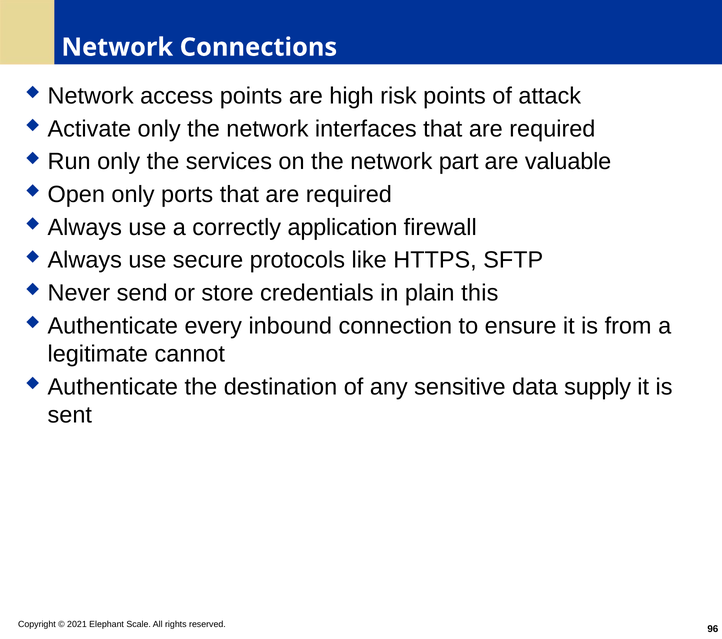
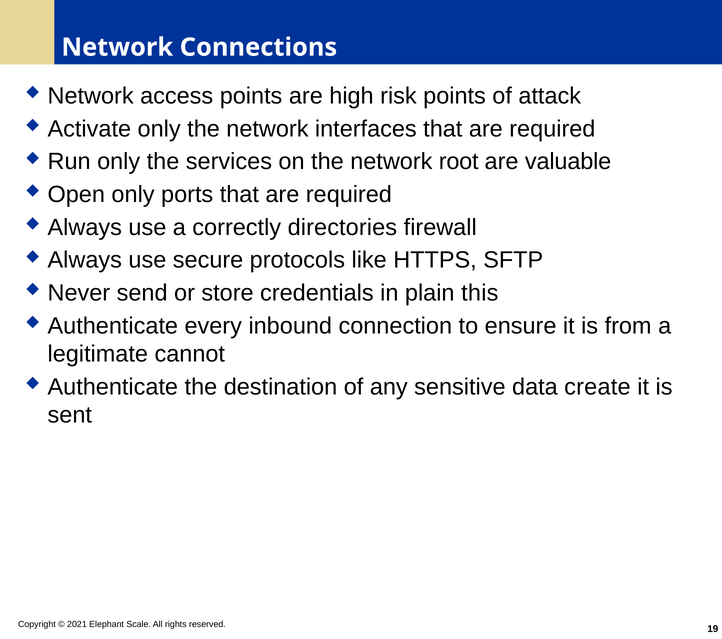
part: part -> root (459, 162)
application: application -> directories (342, 227)
supply: supply -> create (597, 387)
96: 96 -> 19 (713, 629)
